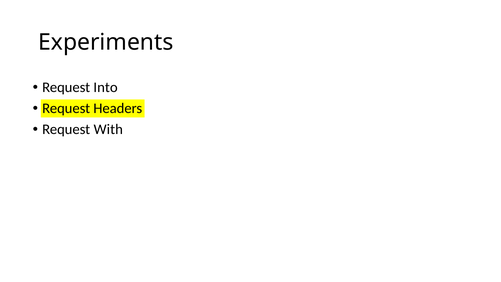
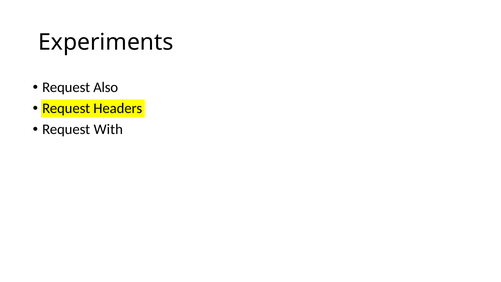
Into: Into -> Also (106, 87)
